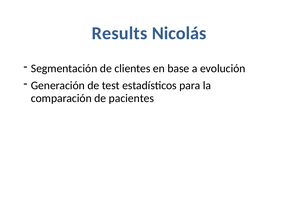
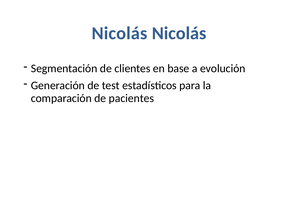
Results: Results -> Nicolás (120, 33)
